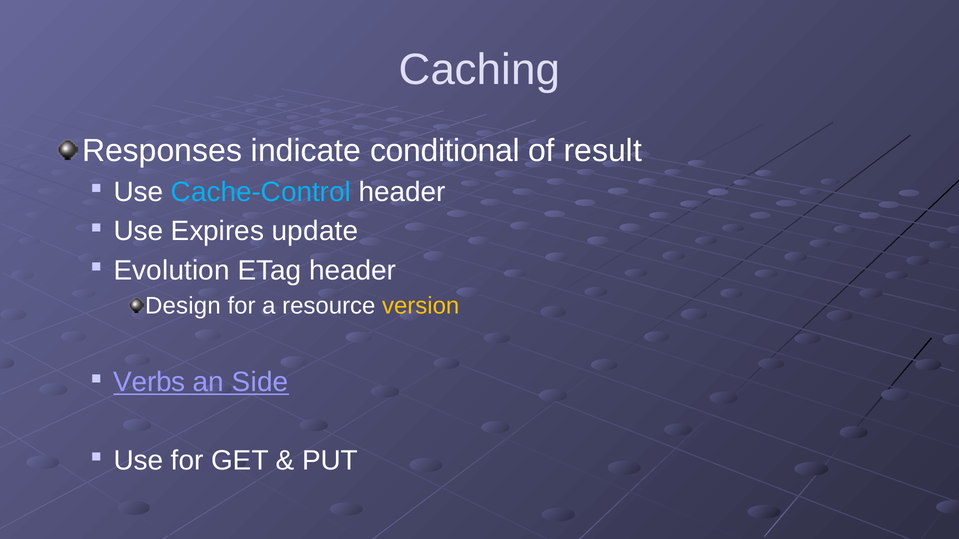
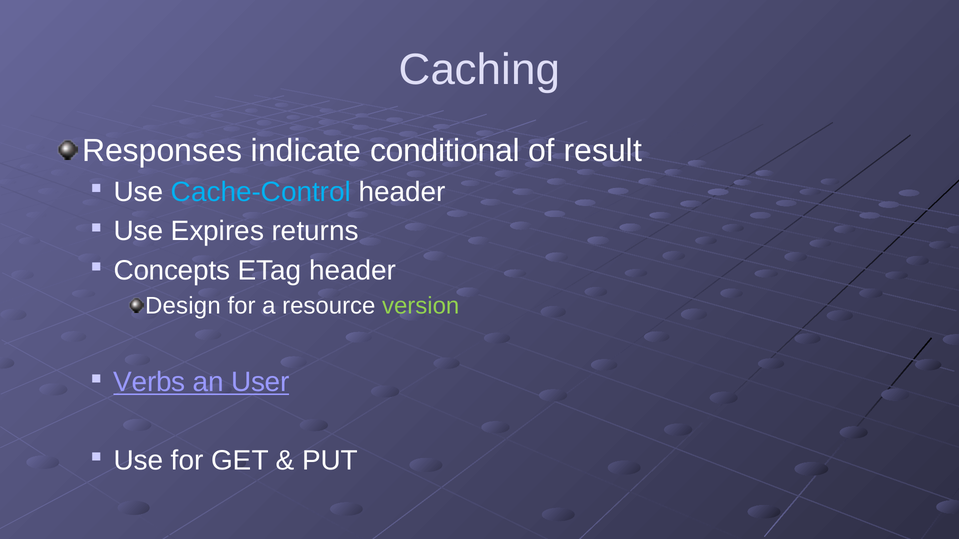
update: update -> returns (315, 231)
Evolution: Evolution -> Concepts (172, 271)
version colour: yellow -> light green (421, 306)
Side: Side -> User (260, 383)
